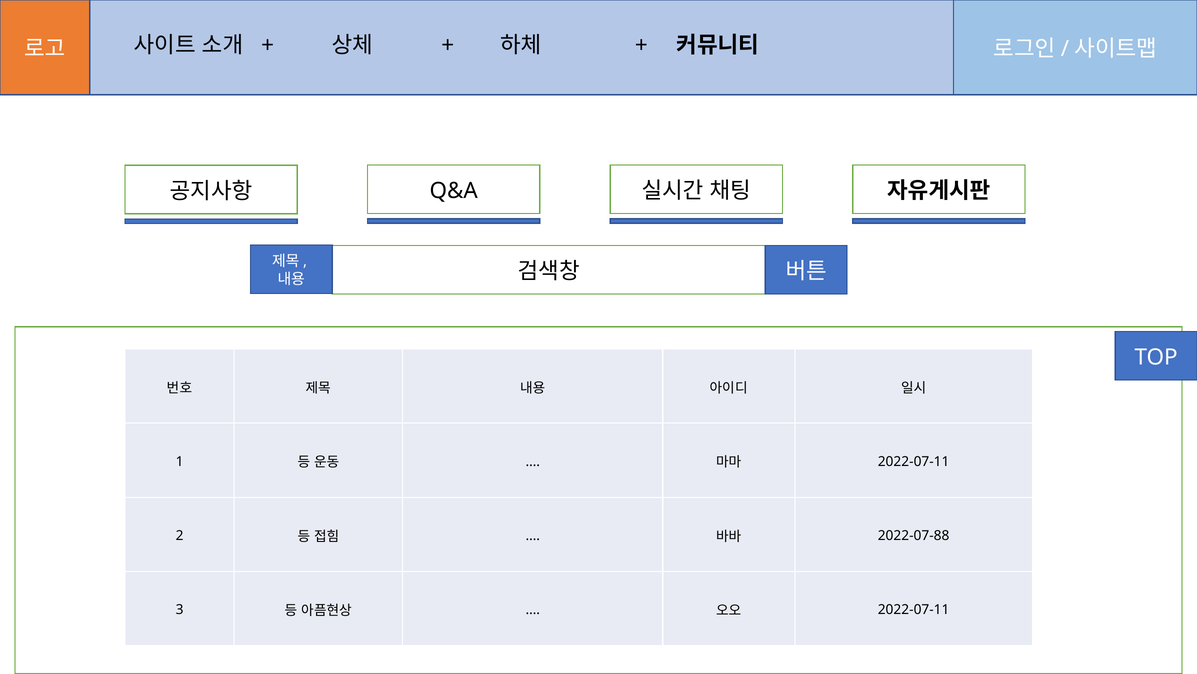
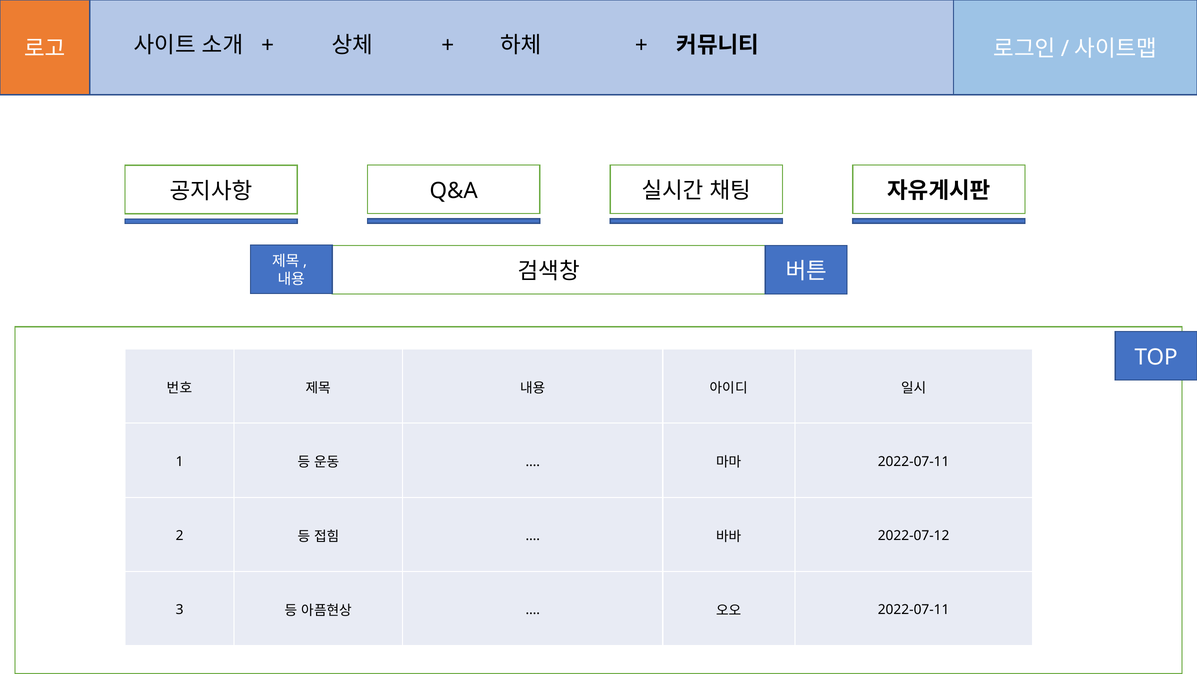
2022-07-88: 2022-07-88 -> 2022-07-12 (914, 535)
